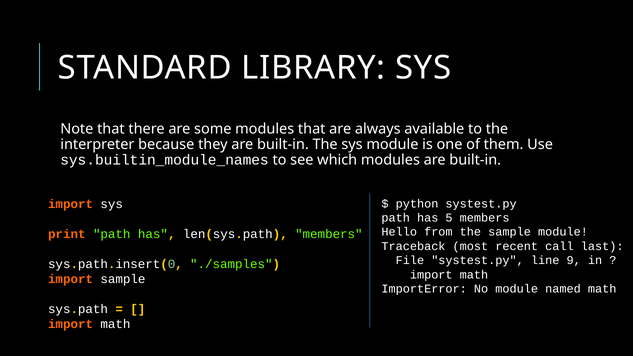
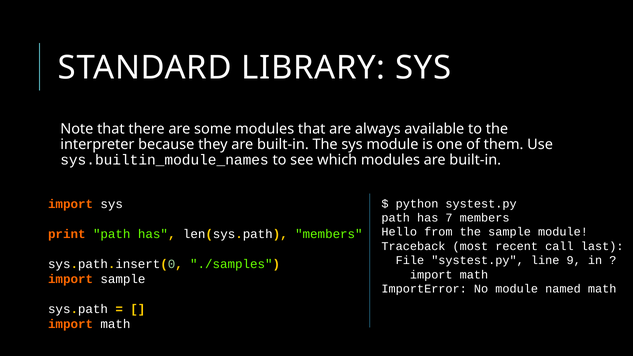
5: 5 -> 7 (449, 218)
